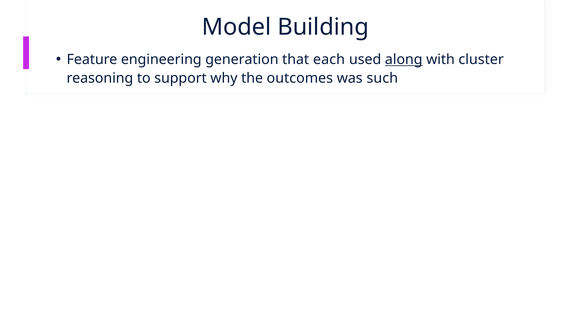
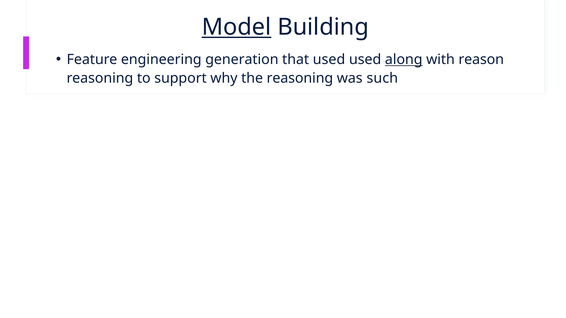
Model underline: none -> present (237, 27)
that each: each -> used (329, 60)
cluster: cluster -> reason (481, 60)
the outcomes: outcomes -> reasoning (300, 78)
